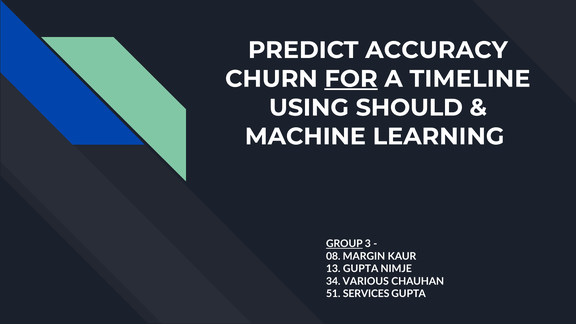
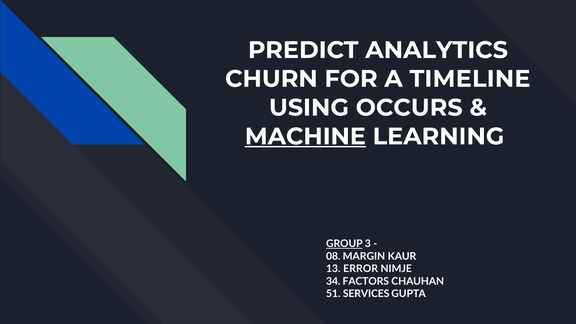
ACCURACY: ACCURACY -> ANALYTICS (437, 50)
FOR underline: present -> none (351, 79)
SHOULD: SHOULD -> OCCURS (409, 108)
MACHINE underline: none -> present (305, 136)
13 GUPTA: GUPTA -> ERROR (361, 269)
VARIOUS: VARIOUS -> FACTORS (366, 281)
